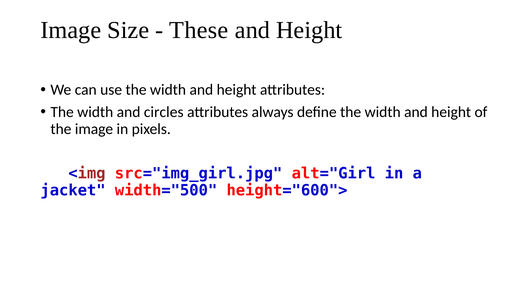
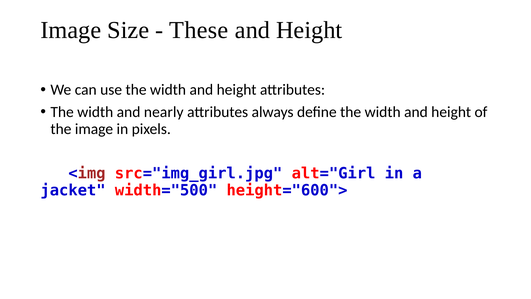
circles: circles -> nearly (164, 112)
